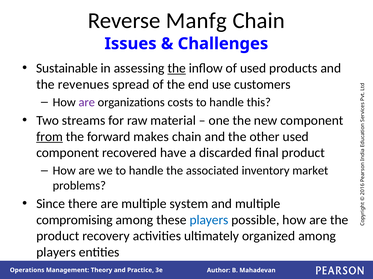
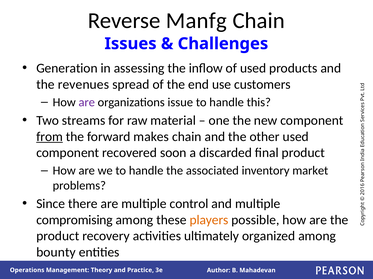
Sustainable: Sustainable -> Generation (67, 68)
the underline: present -> none (177, 68)
costs: costs -> issue (180, 103)
have: have -> soon (173, 153)
system: system -> control (189, 204)
players colour: blue -> orange (209, 220)
players: players -> bounty (56, 253)
